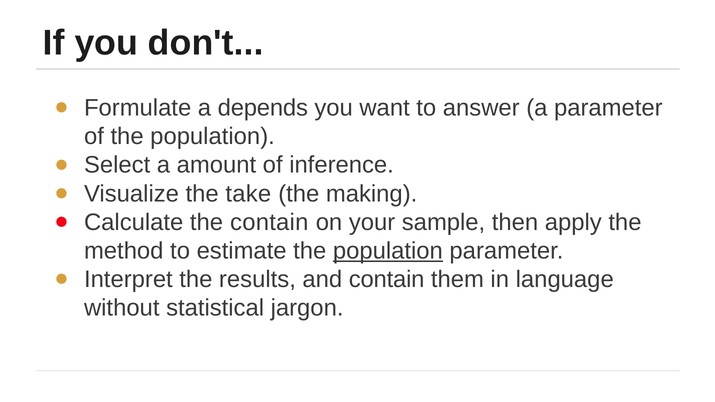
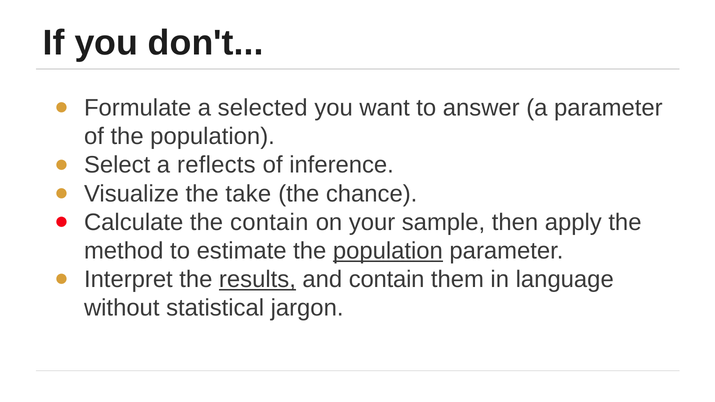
depends: depends -> selected (263, 108)
amount: amount -> reflects (216, 165)
making: making -> chance (372, 194)
results underline: none -> present (257, 280)
